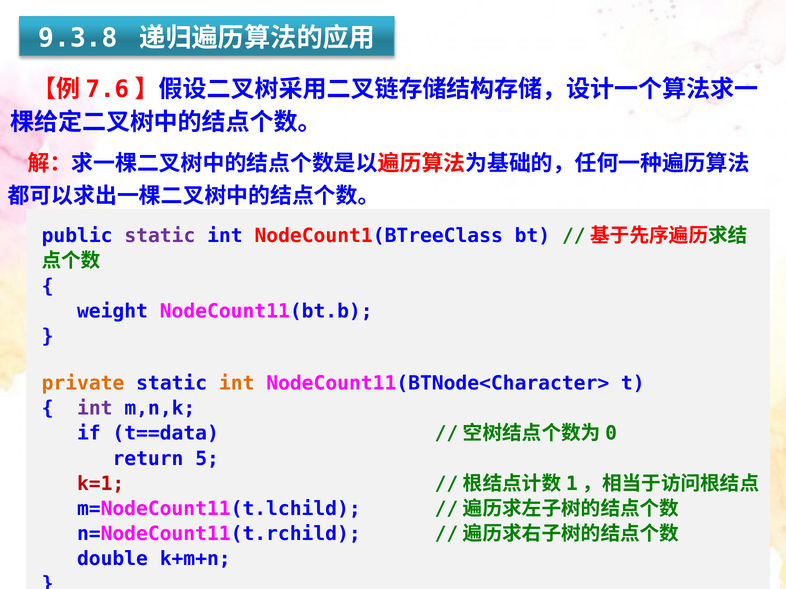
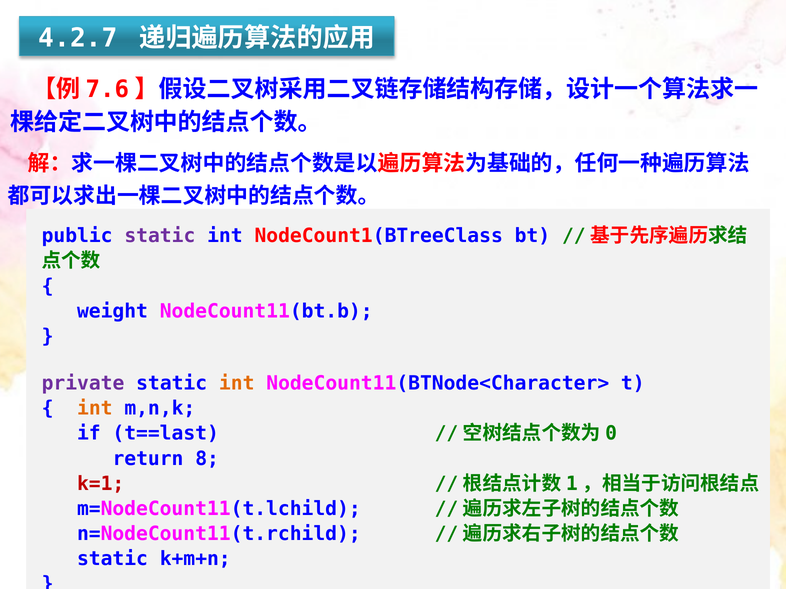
9.3.8: 9.3.8 -> 4.2.7 (78, 38)
private colour: orange -> purple (83, 384)
int colour: purple -> orange (95, 409)
t==data: t==data -> t==last (166, 434)
5: 5 -> 8 (207, 459)
double: double -> static (113, 559)
